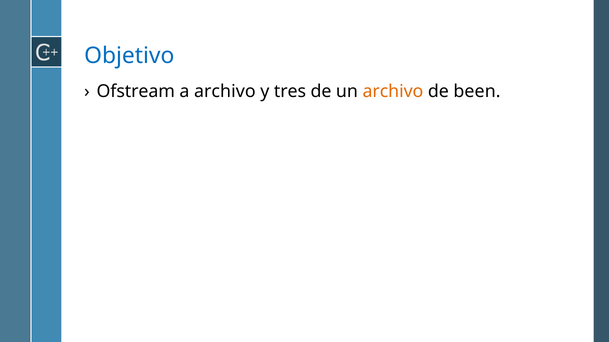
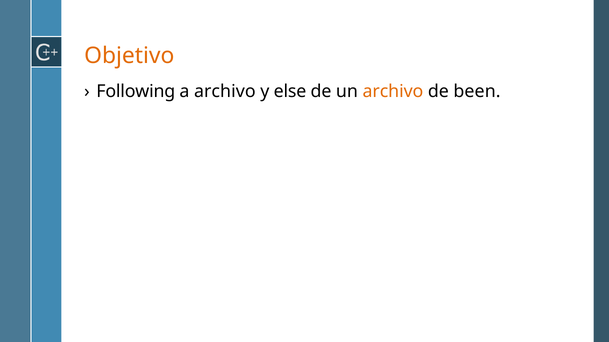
Objetivo colour: blue -> orange (129, 56)
Ofstream: Ofstream -> Following (136, 92)
tres: tres -> else (290, 92)
